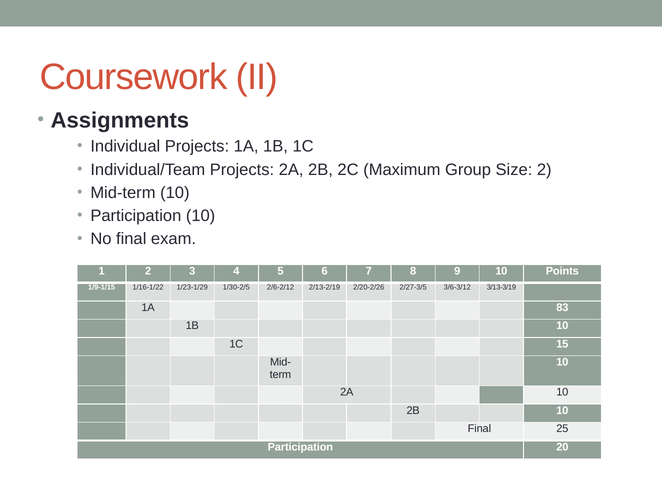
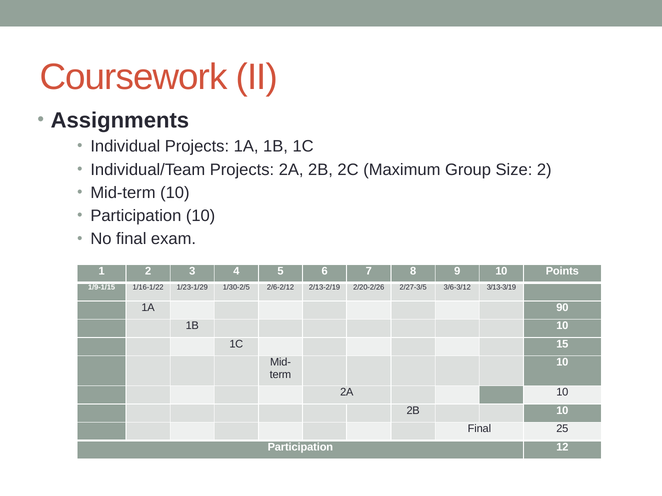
83: 83 -> 90 (562, 308)
20: 20 -> 12 (562, 447)
